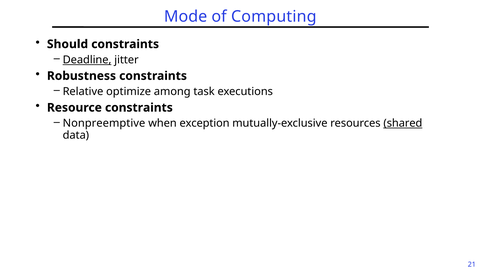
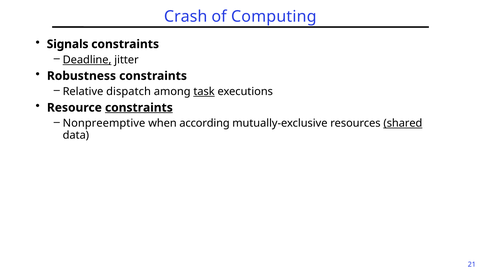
Mode: Mode -> Crash (186, 16)
Should: Should -> Signals (68, 44)
optimize: optimize -> dispatch (129, 92)
task underline: none -> present (204, 92)
constraints underline: none -> present (139, 108)
exception: exception -> according (205, 124)
